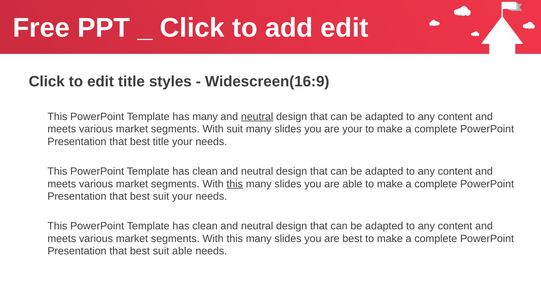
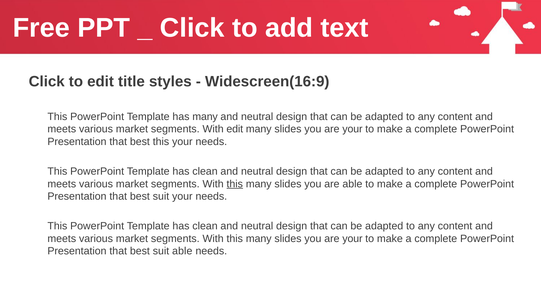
add edit: edit -> text (345, 28)
neutral underline: present -> none (257, 117)
With suit: suit -> edit (235, 129)
best title: title -> this (161, 142)
best: best -> your (352, 239)
